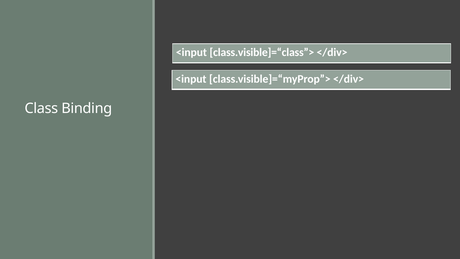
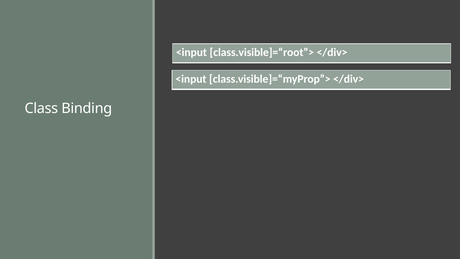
class.visible]=“class”>: class.visible]=“class”> -> class.visible]=“root”> (262, 52)
